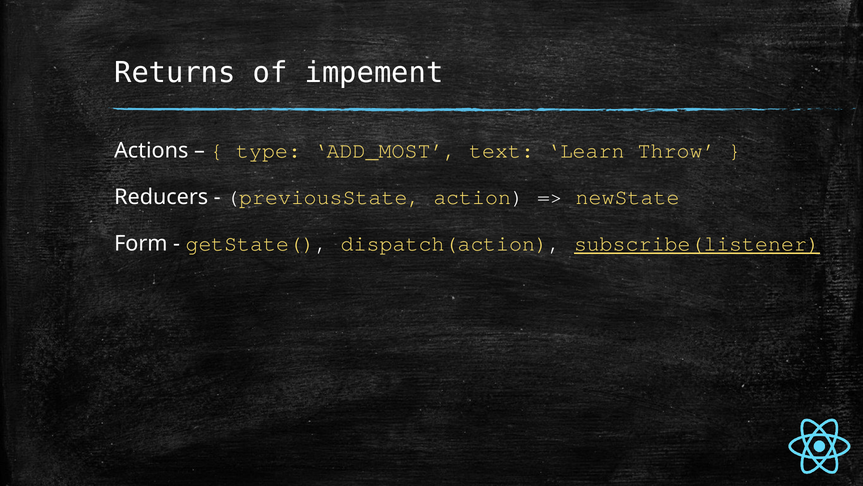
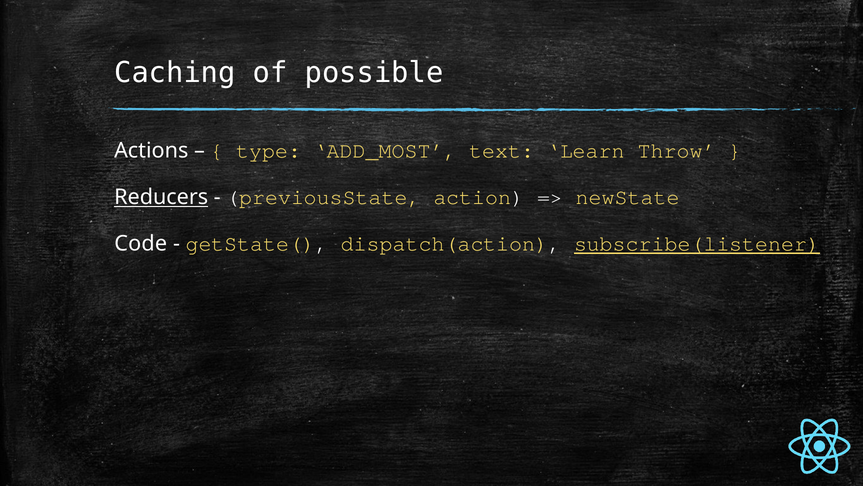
Returns: Returns -> Caching (175, 73)
impement: impement -> possible (374, 73)
Reducers underline: none -> present (161, 197)
Form: Form -> Code (141, 244)
